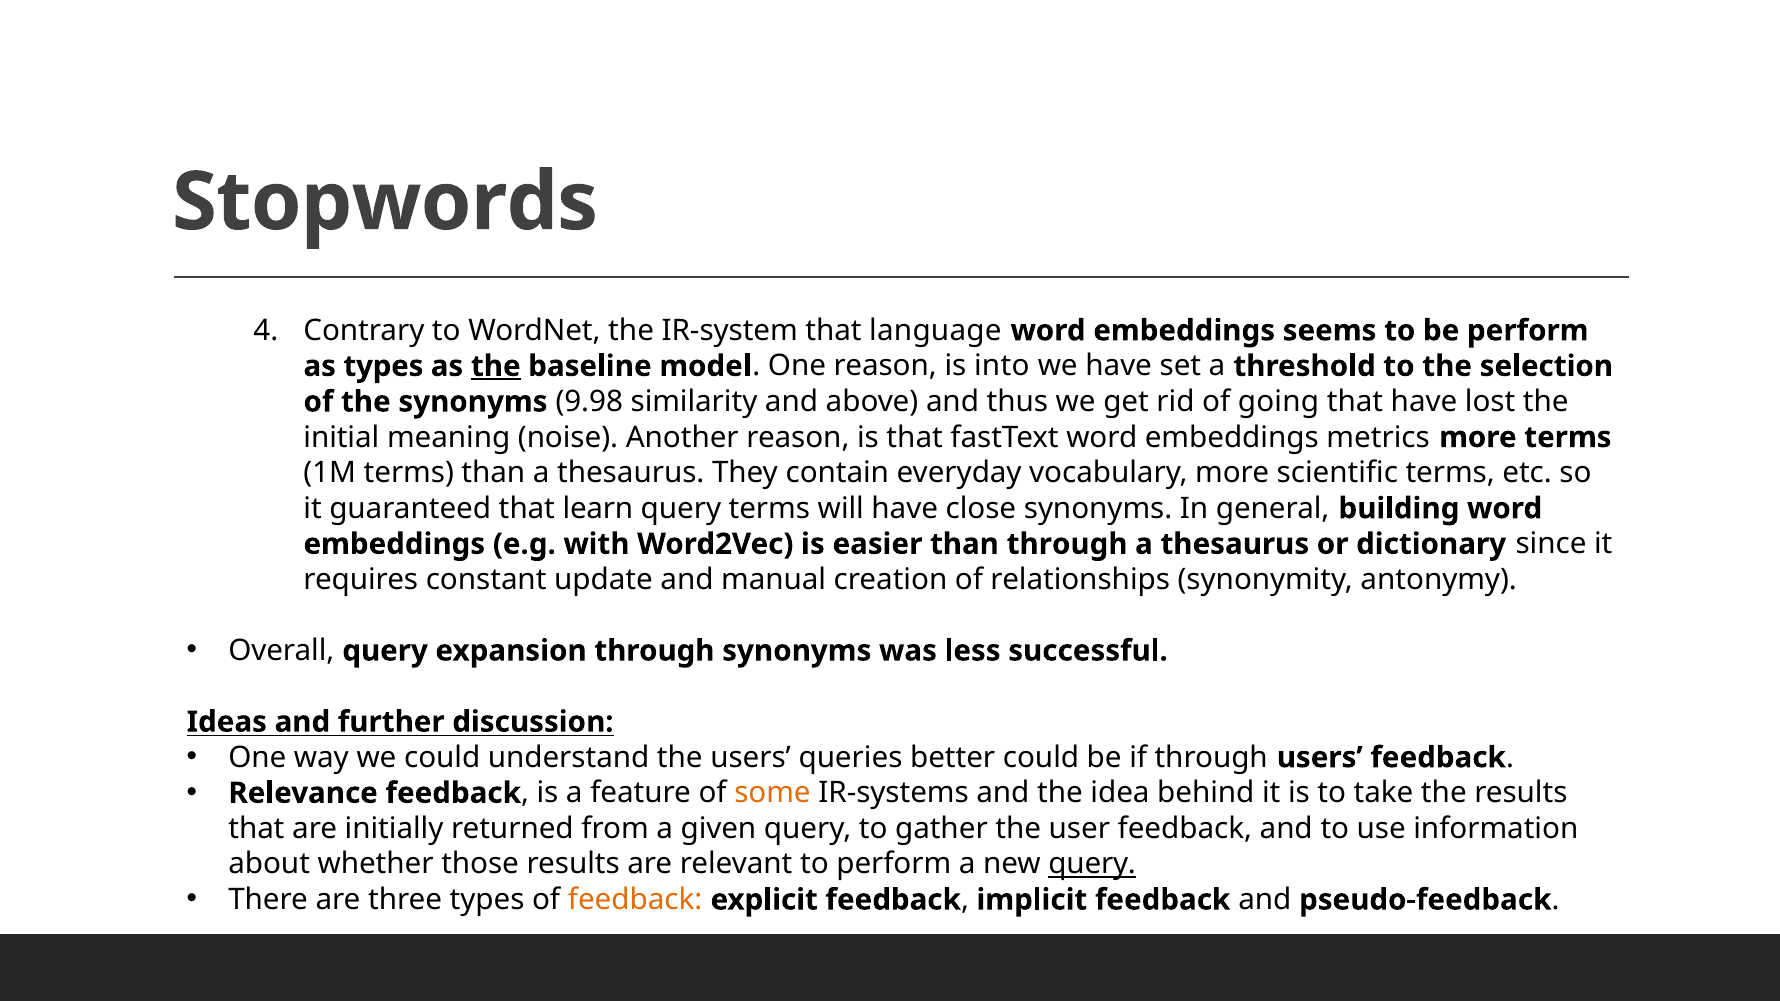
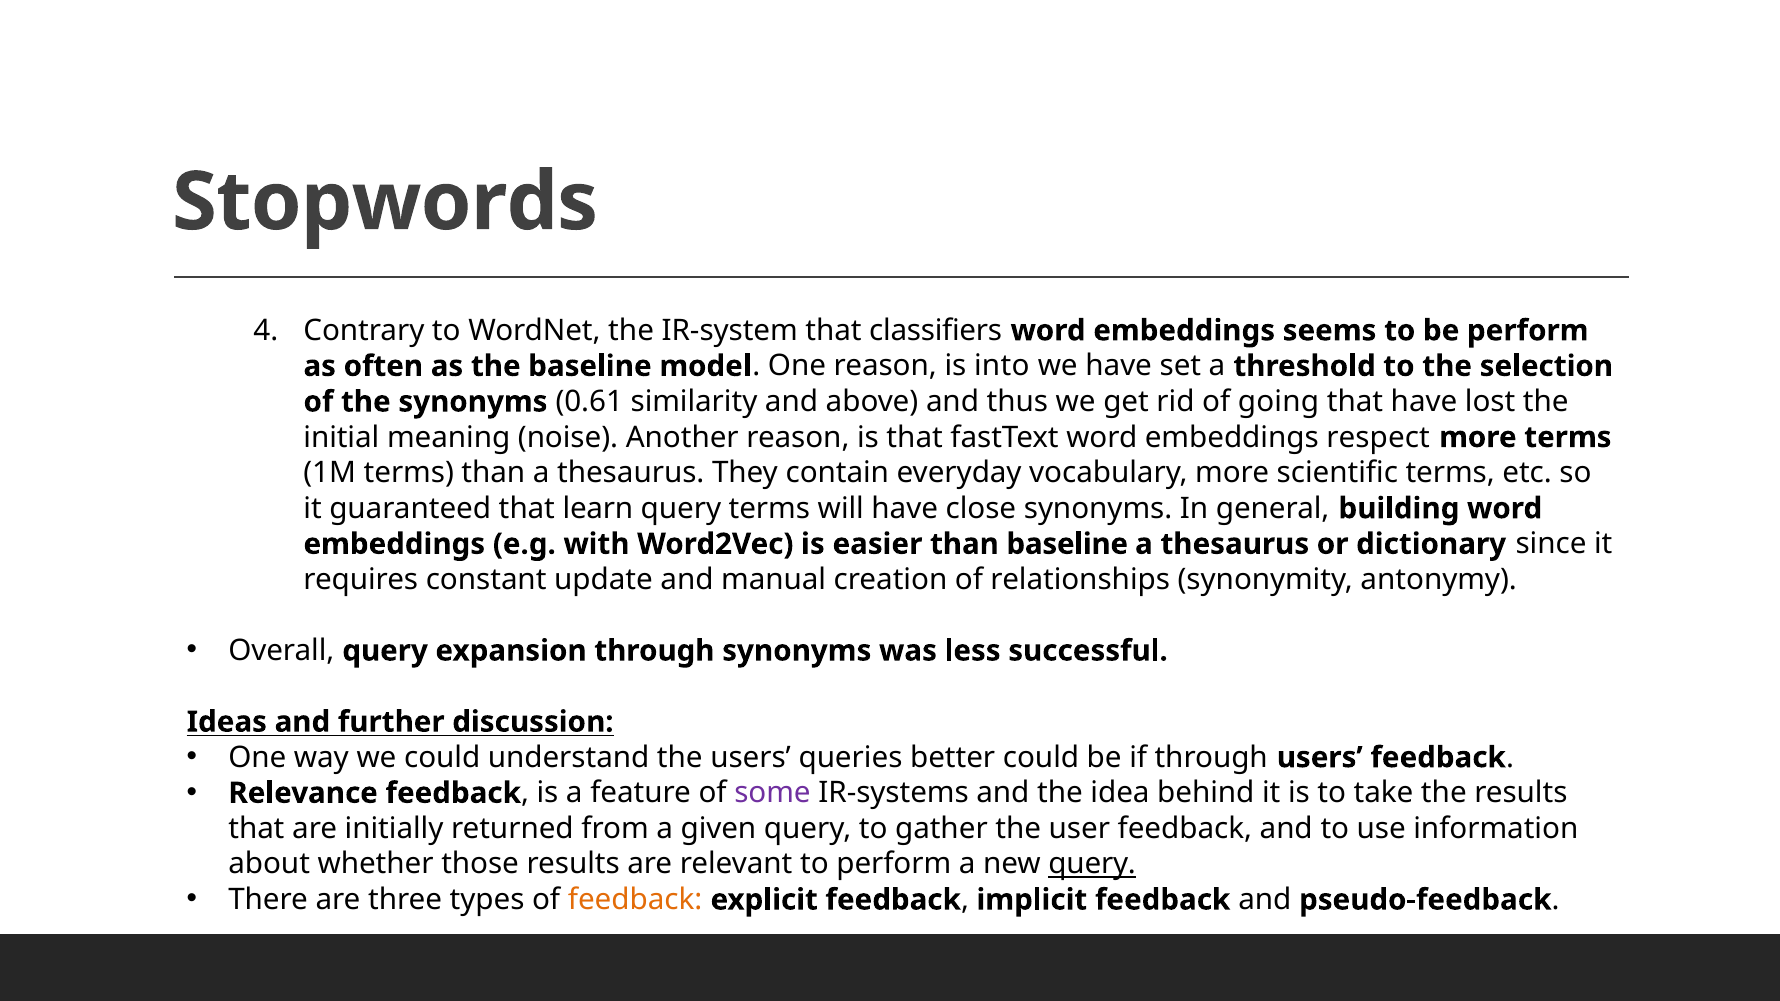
language: language -> classifiers (936, 331)
as types: types -> often (383, 366)
the underline: present -> none (496, 366)
9.98: 9.98 -> 0.61 (589, 402)
metrics: metrics -> respect (1378, 437)
than through: through -> baseline (1067, 544)
some colour: orange -> purple (773, 793)
